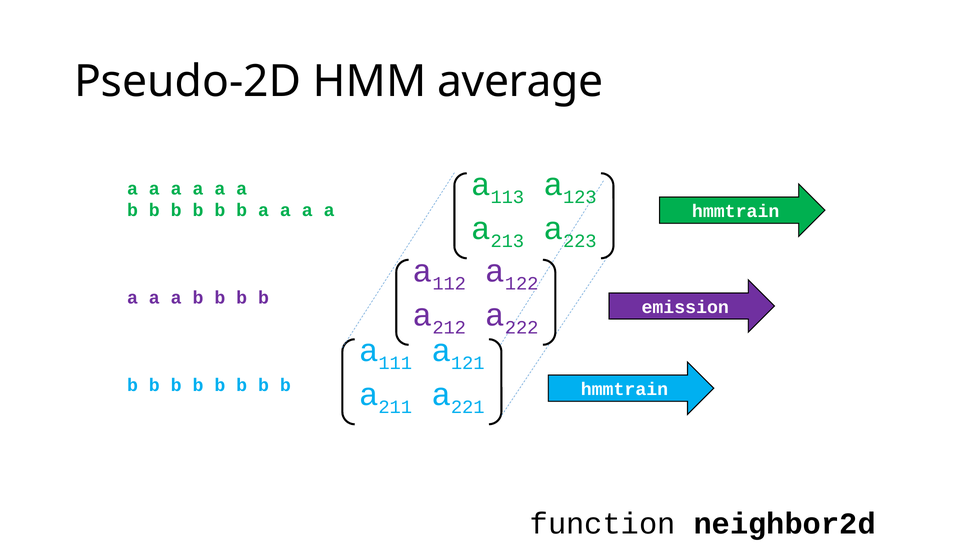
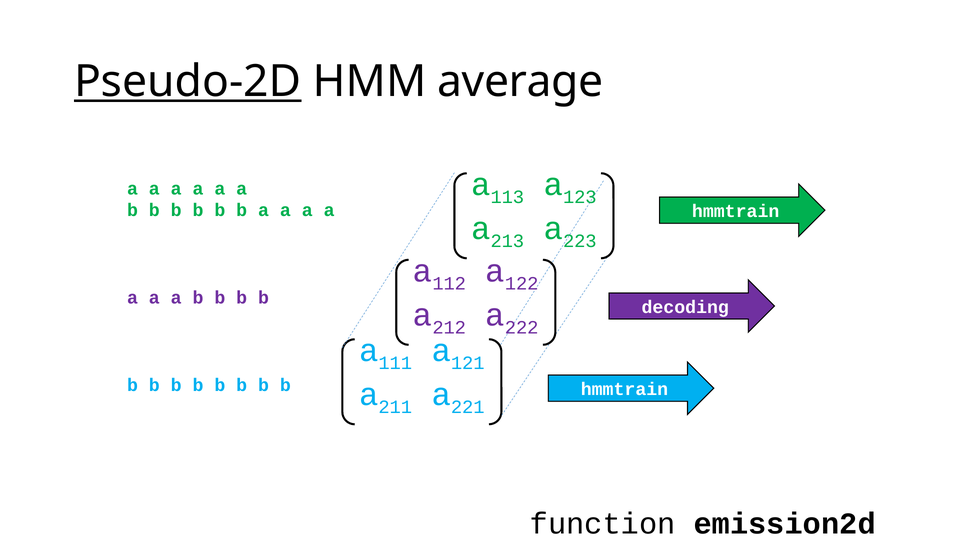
Pseudo-2D underline: none -> present (188, 82)
emission: emission -> decoding (685, 307)
neighbor2d: neighbor2d -> emission2d (785, 524)
